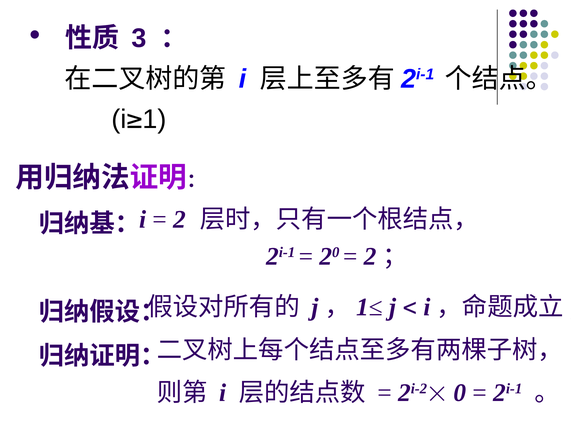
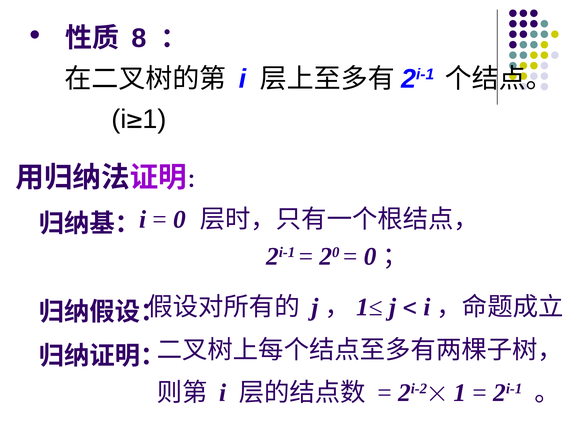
3: 3 -> 8 (139, 38)
2: 2 -> 0 (179, 219)
2: 2 -> 0 (370, 257)
0: 0 -> 1 (460, 393)
